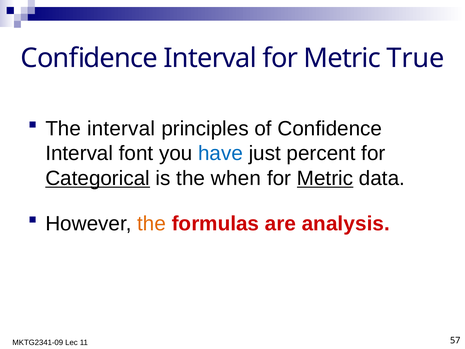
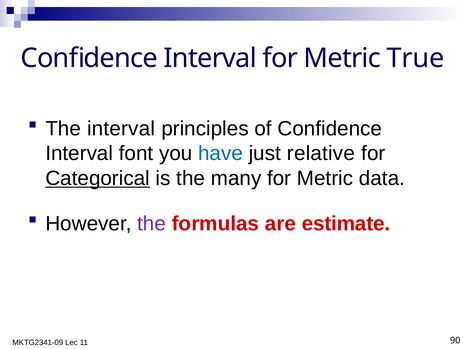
percent: percent -> relative (321, 153)
when: when -> many (236, 178)
Metric underline: present -> none (325, 178)
the colour: orange -> purple (152, 223)
analysis: analysis -> estimate (346, 223)
57: 57 -> 90 (455, 340)
